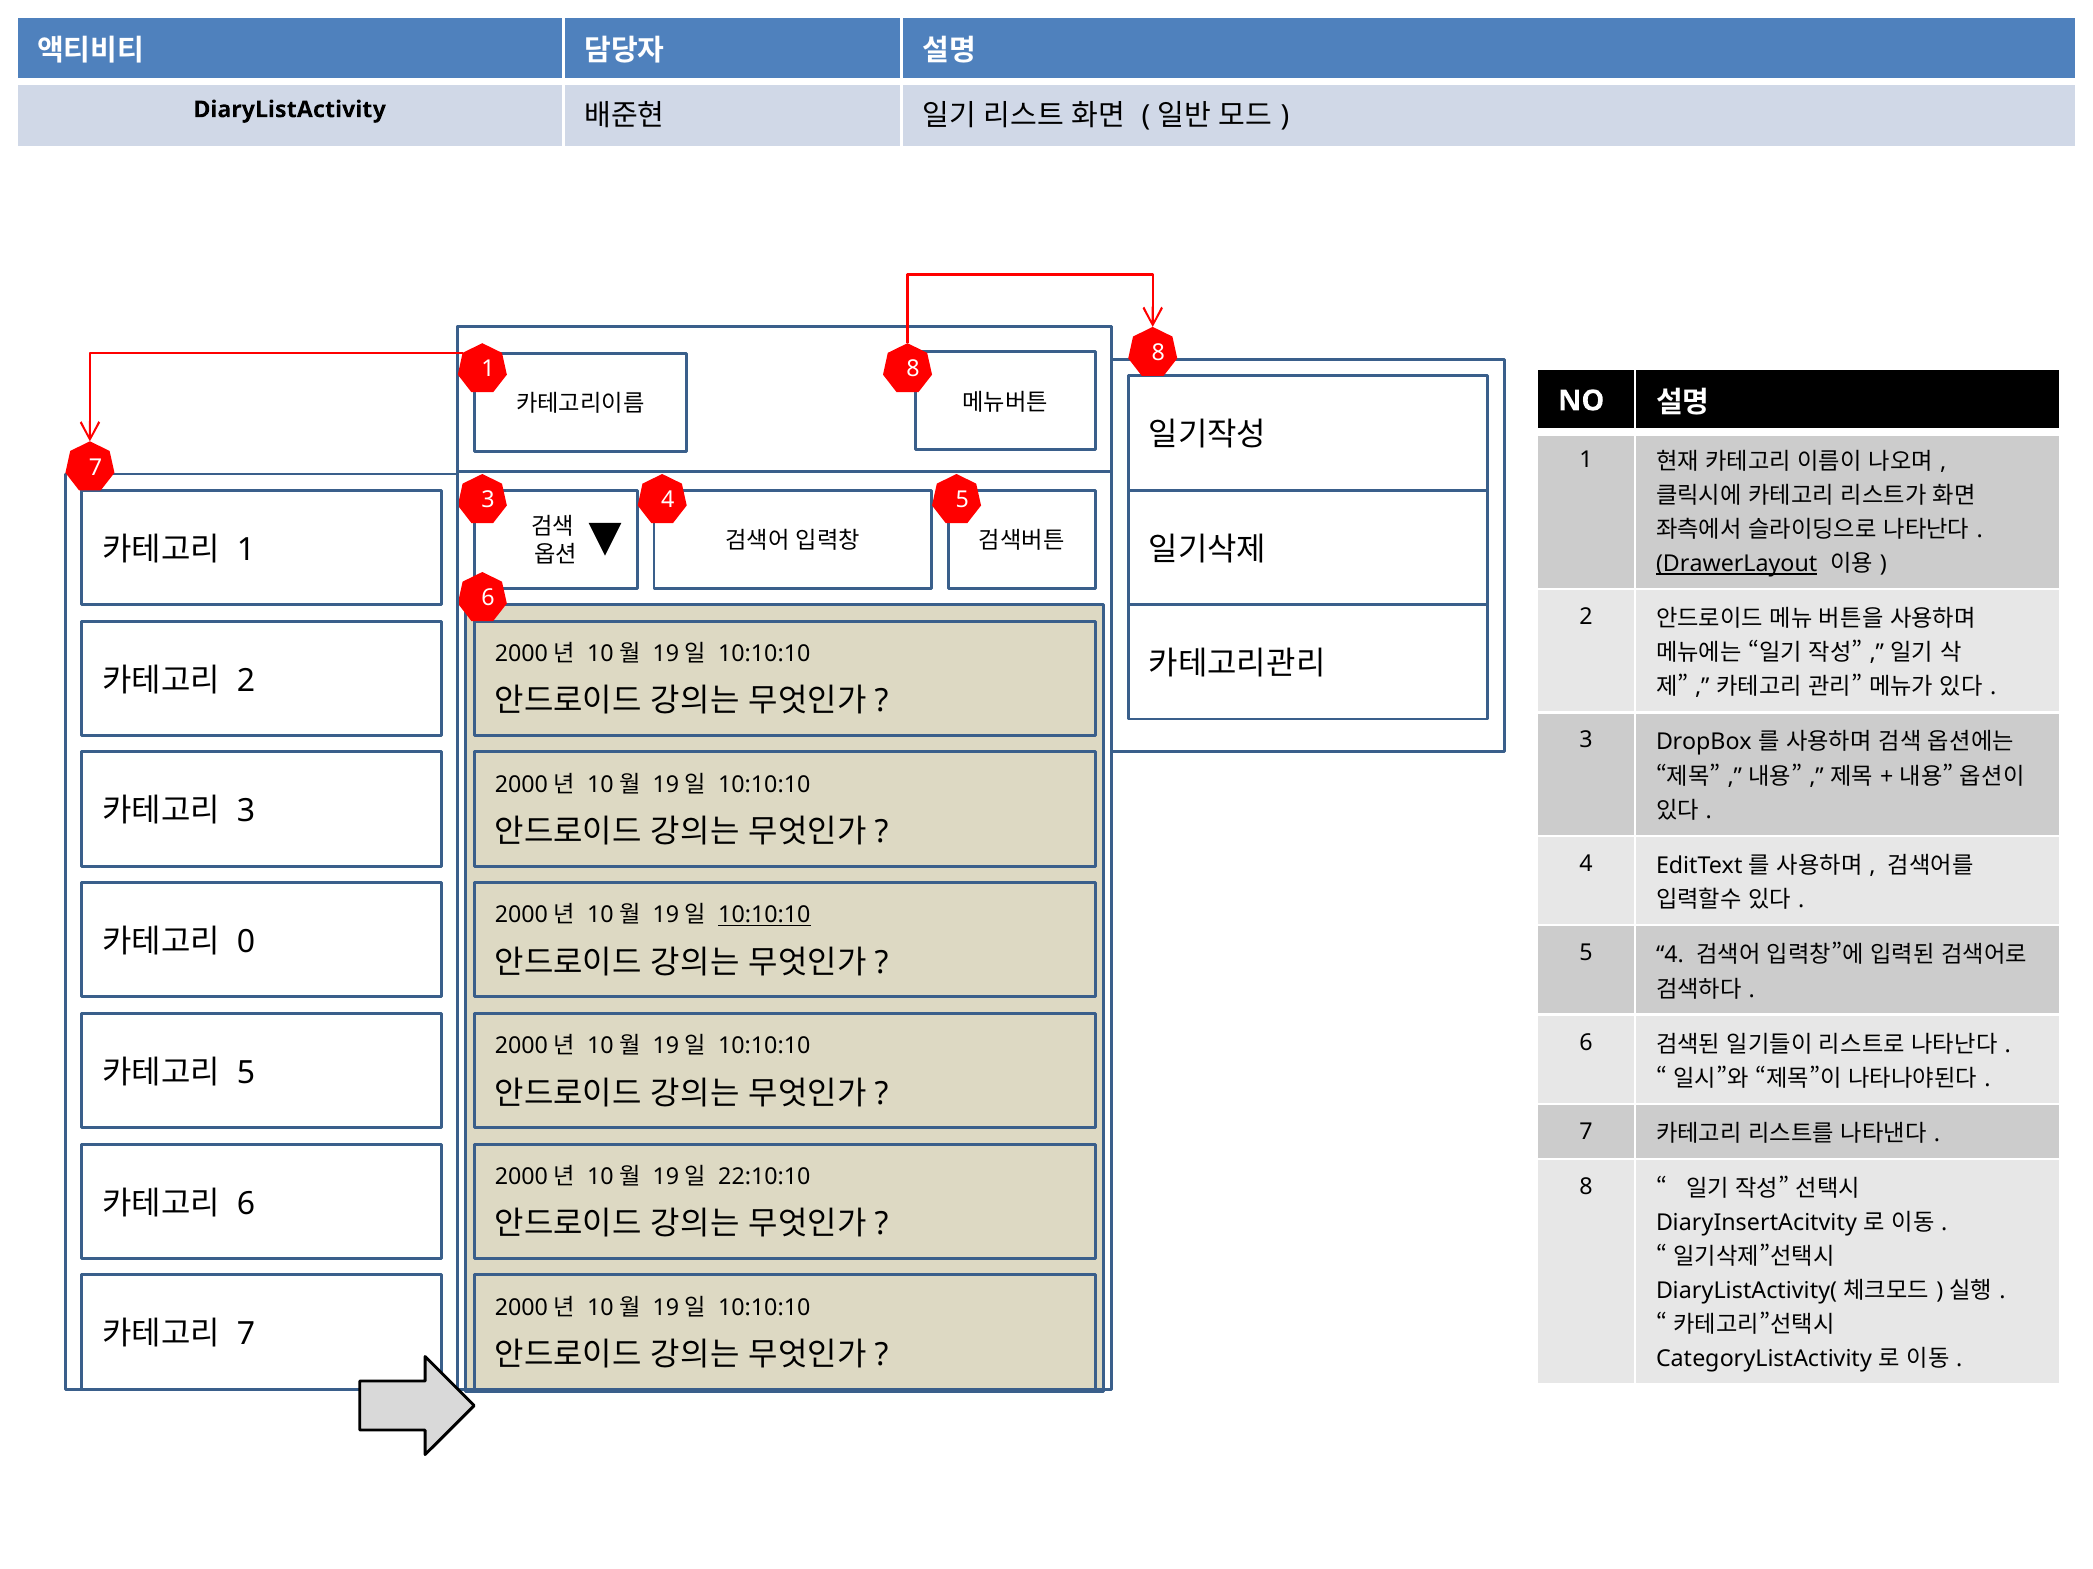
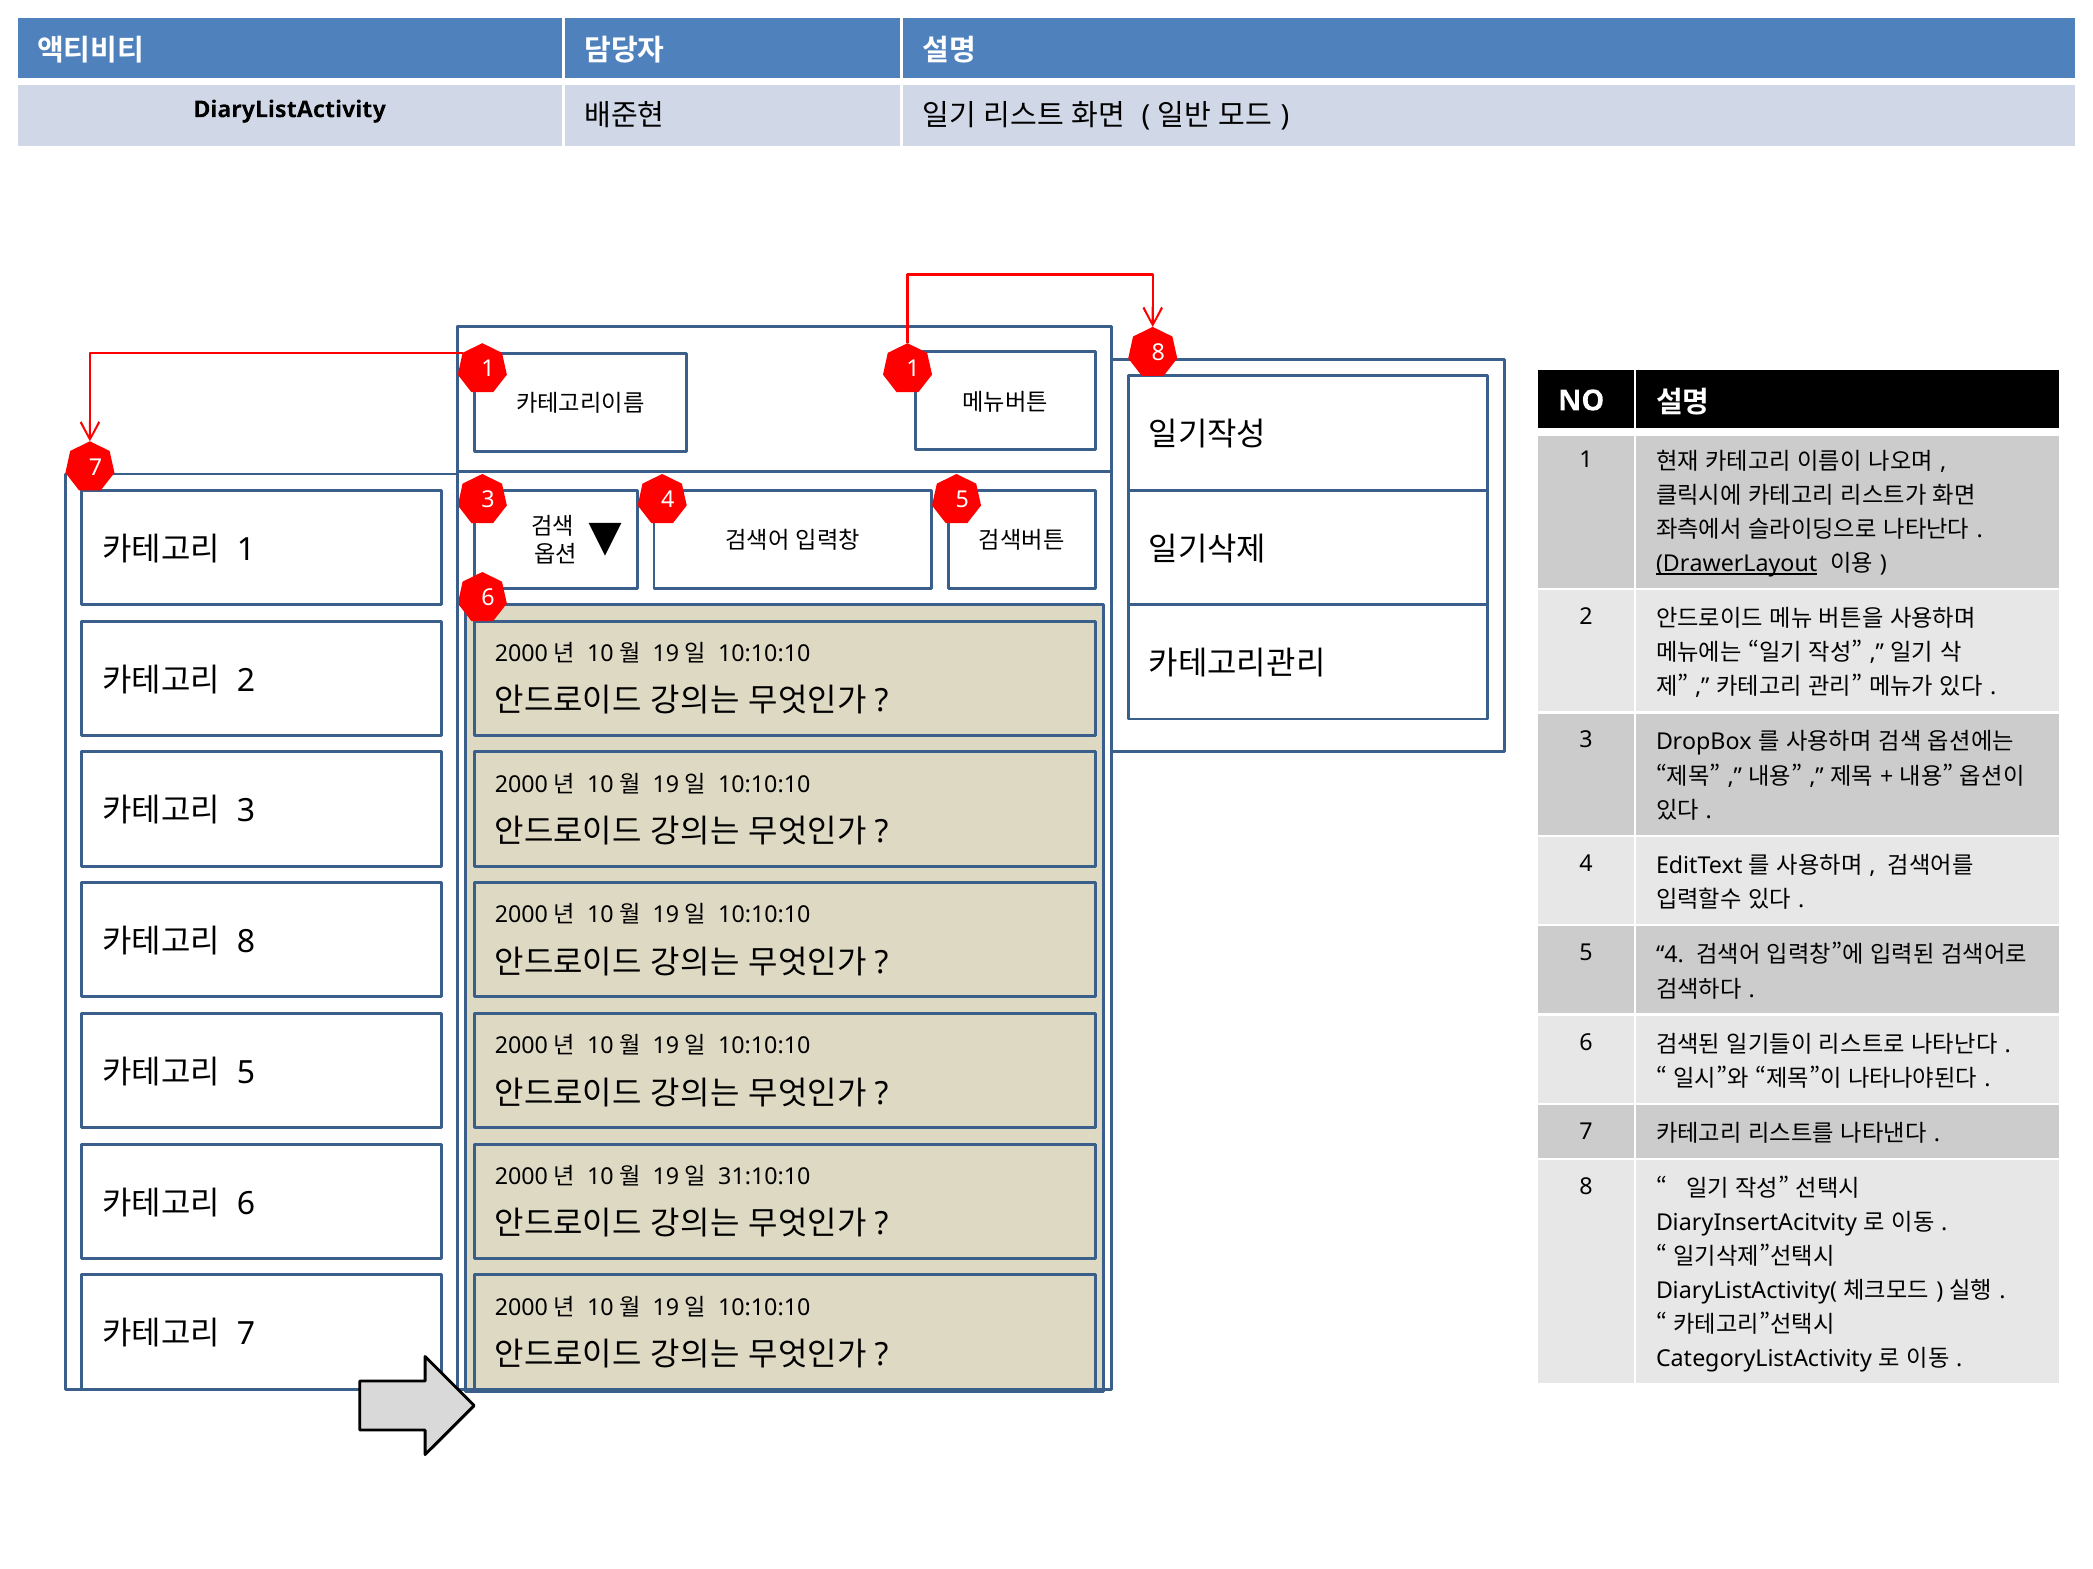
1 8: 8 -> 1 (913, 369)
10:10:10 underline: present -> none (764, 916)
0: 0 -> 8 (246, 942)
22:10:10: 22:10:10 -> 31:10:10 (764, 1177)
